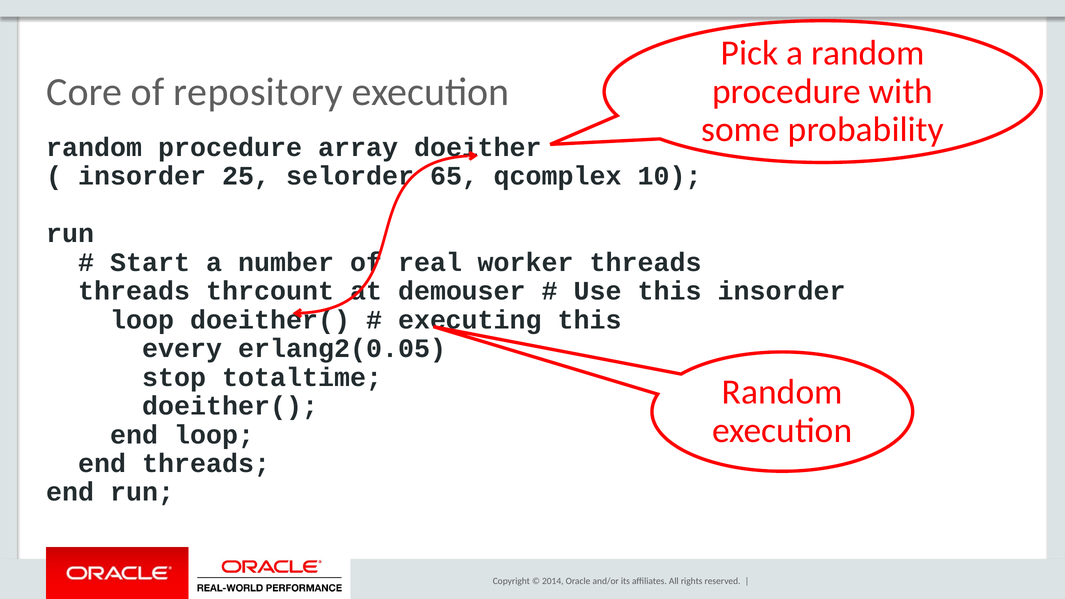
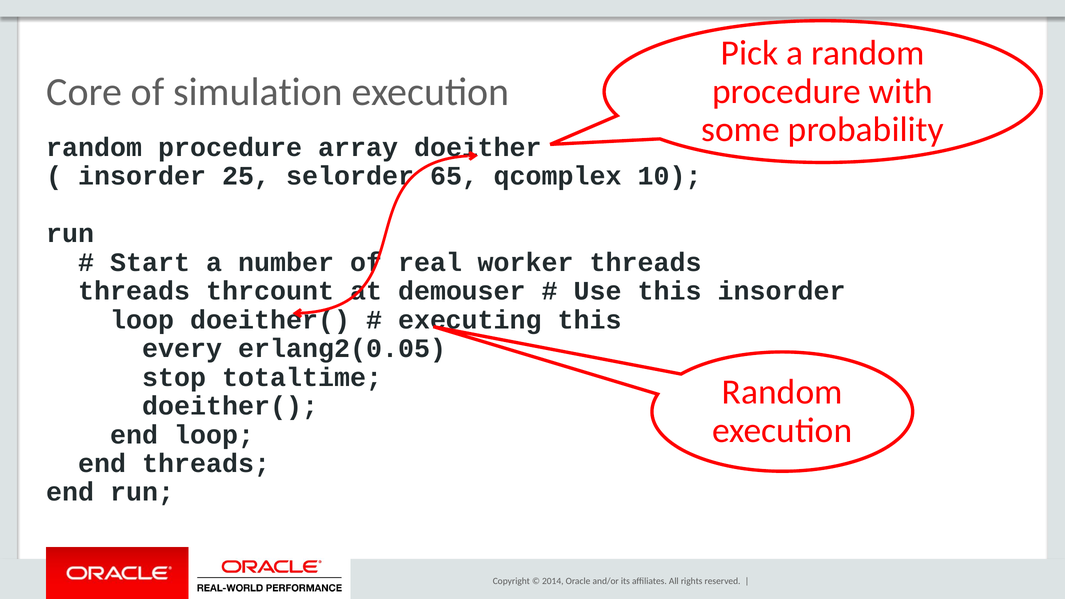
repository: repository -> simulation (258, 92)
